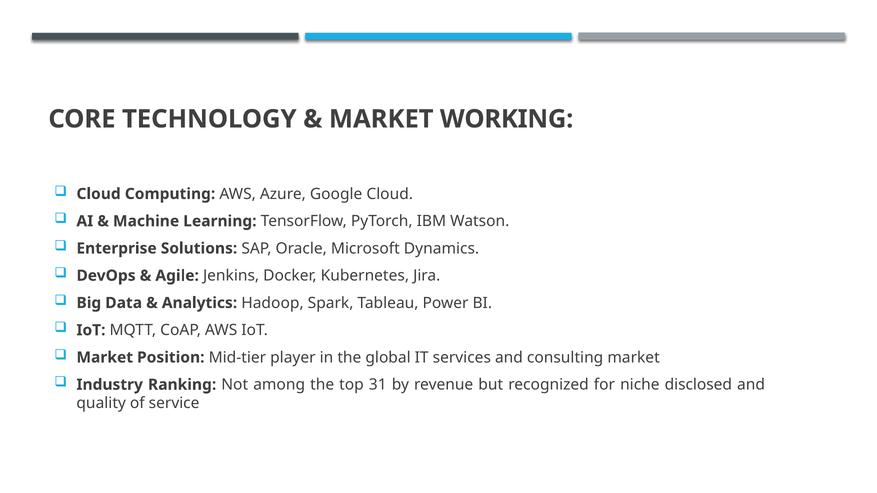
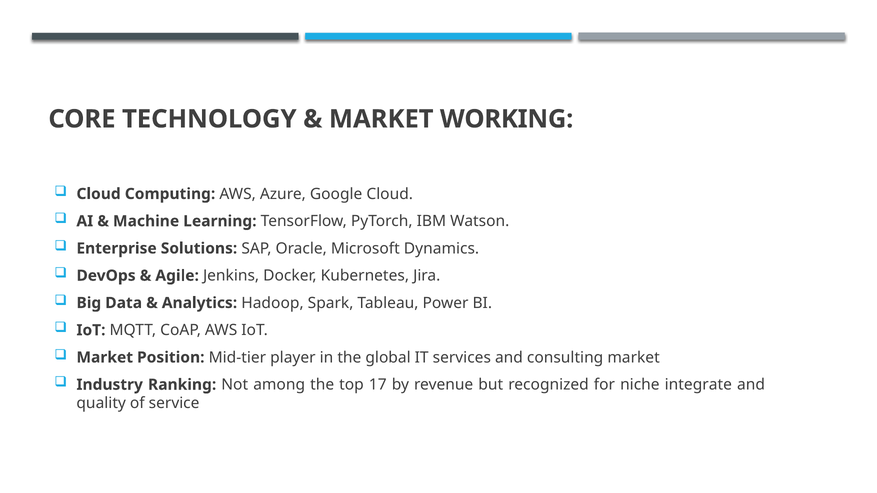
31: 31 -> 17 (378, 385)
disclosed: disclosed -> integrate (698, 385)
